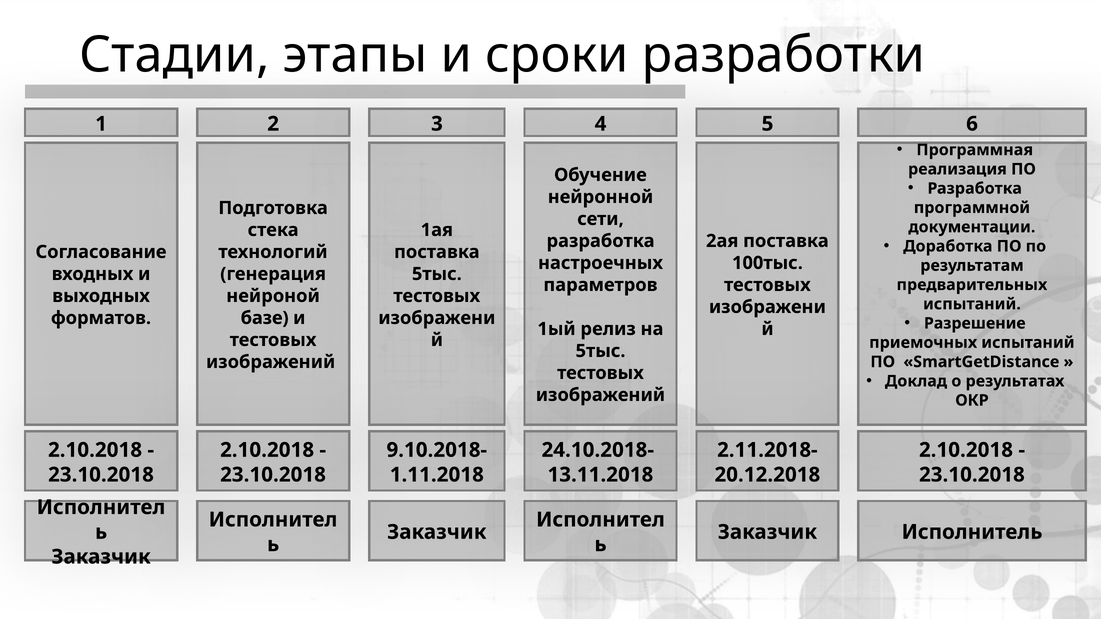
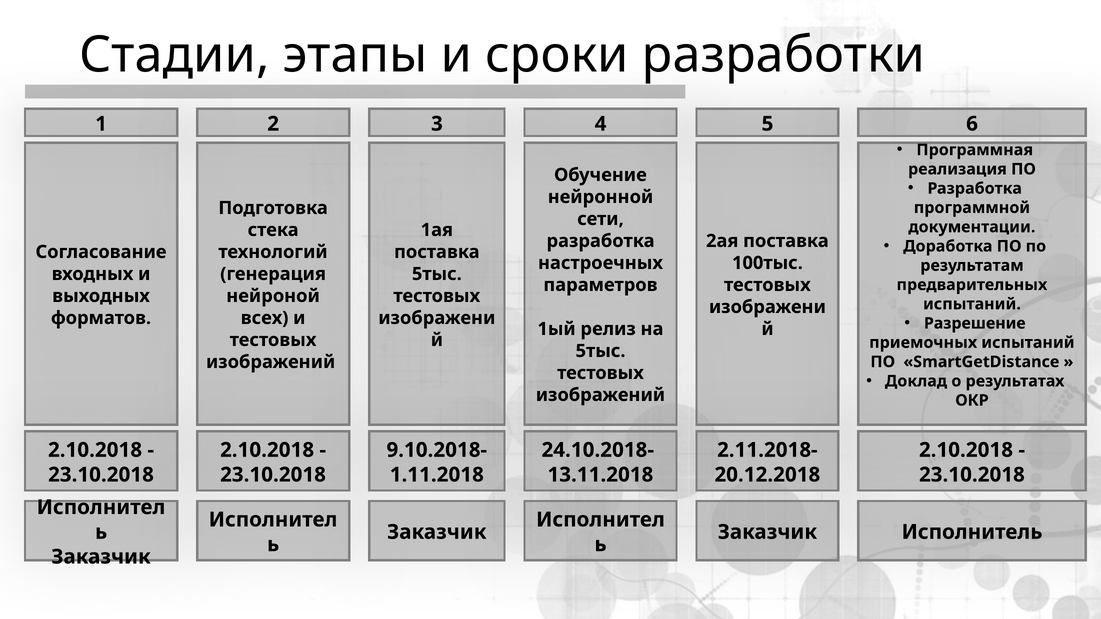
базе: базе -> всех (265, 318)
